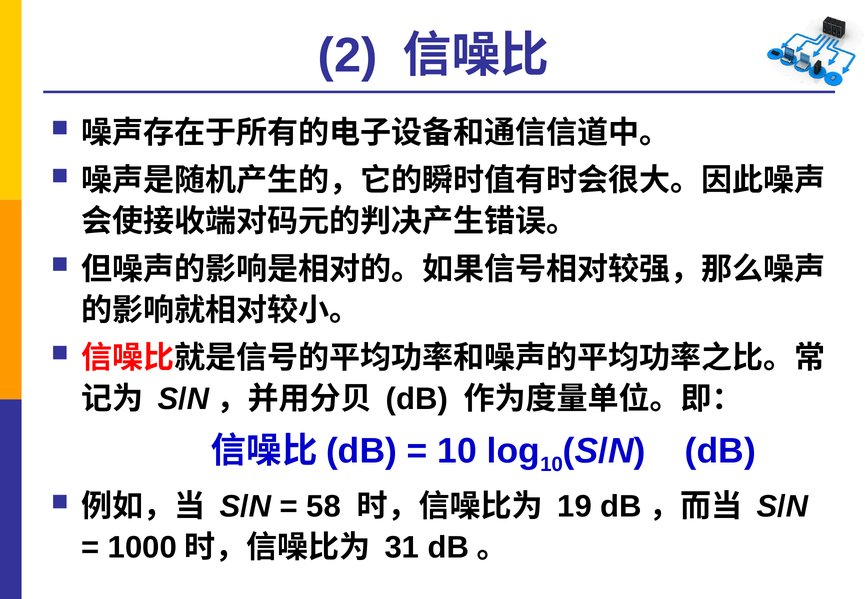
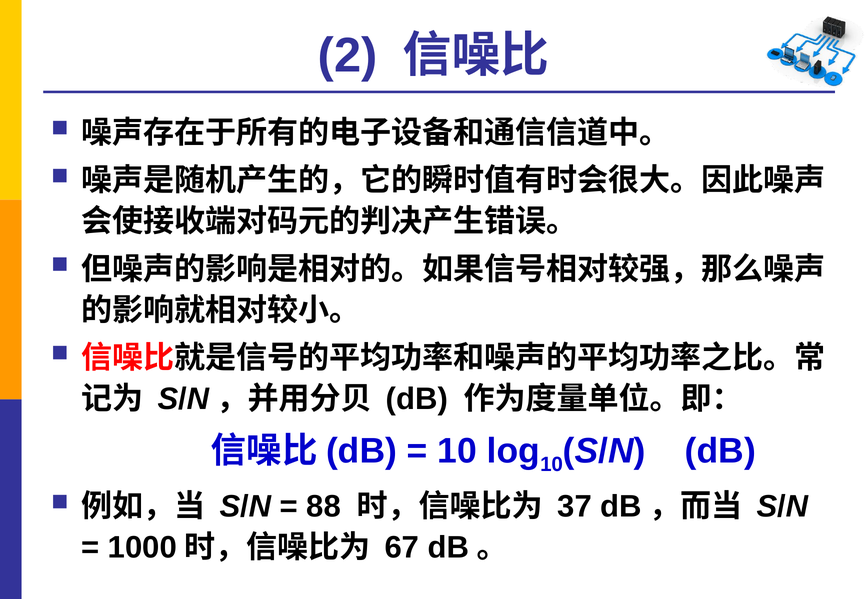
58: 58 -> 88 (324, 507)
19: 19 -> 37 (575, 507)
31: 31 -> 67 (402, 548)
